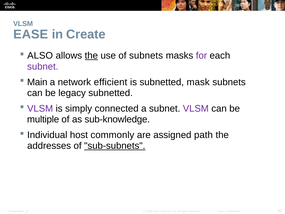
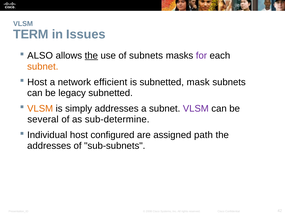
EASE: EASE -> TERM (31, 34)
Create: Create -> Issues (86, 34)
subnet colour: purple -> orange (43, 66)
Main: Main -> Host (37, 82)
VLSM colour: purple -> orange (40, 108)
simply connected: connected -> addresses (117, 108)
multiple: multiple -> several (43, 119)
sub-knowledge: sub-knowledge -> sub-determine (117, 119)
commonly: commonly -> configured (112, 135)
sub-subnets underline: present -> none (115, 146)
